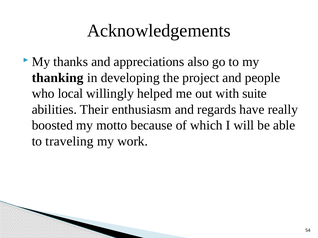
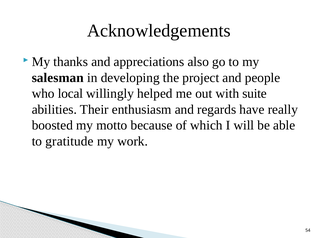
thanking: thanking -> salesman (58, 78)
traveling: traveling -> gratitude (70, 141)
